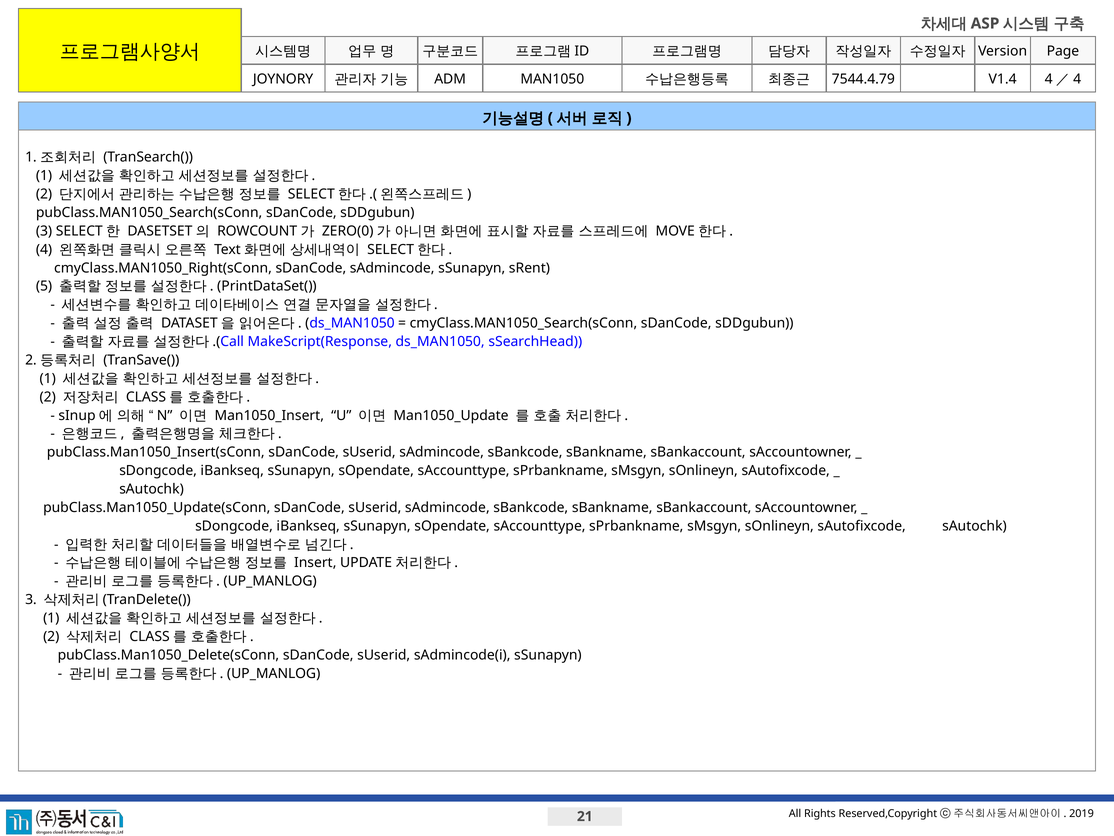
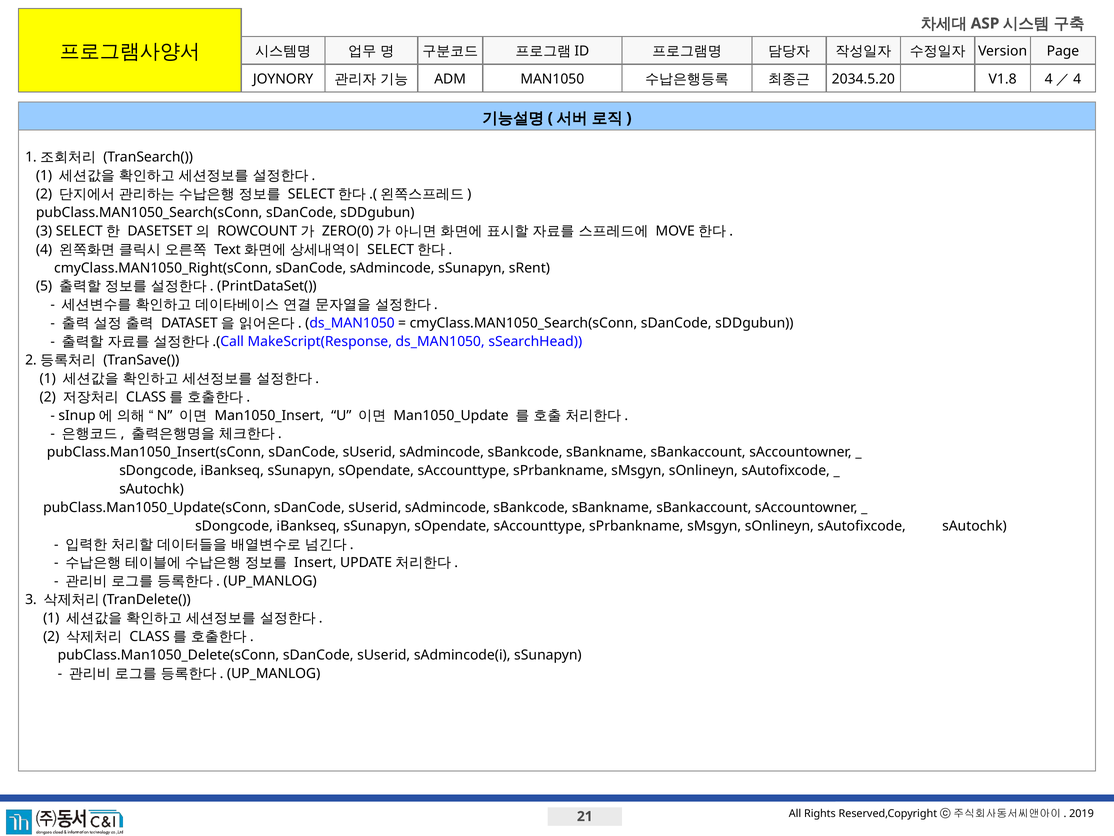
7544.4.79: 7544.4.79 -> 2034.5.20 (863, 79)
V1.4: V1.4 -> V1.8 (1003, 79)
